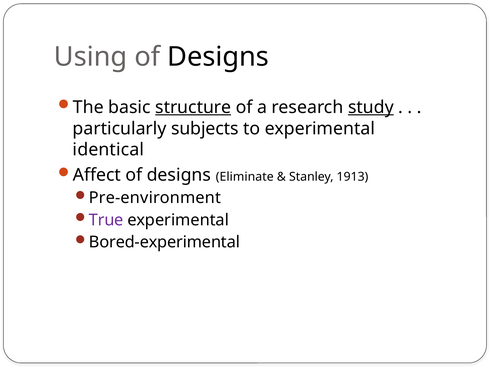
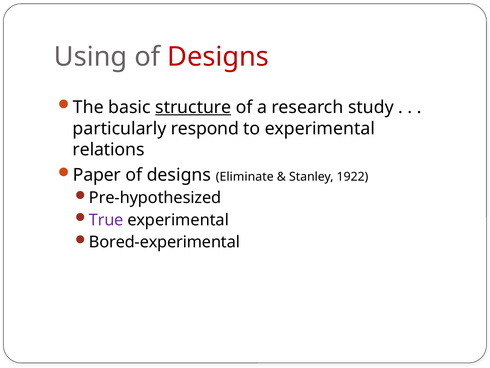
Designs colour: black -> red (218, 57)
study underline: present -> none (371, 107)
subjects: subjects -> respond (205, 128)
identical: identical -> relations (109, 150)
Affect: Affect -> Paper (97, 175)
1913: 1913 -> 1922 (352, 177)
Pre-environment: Pre-environment -> Pre-hypothesized (155, 198)
